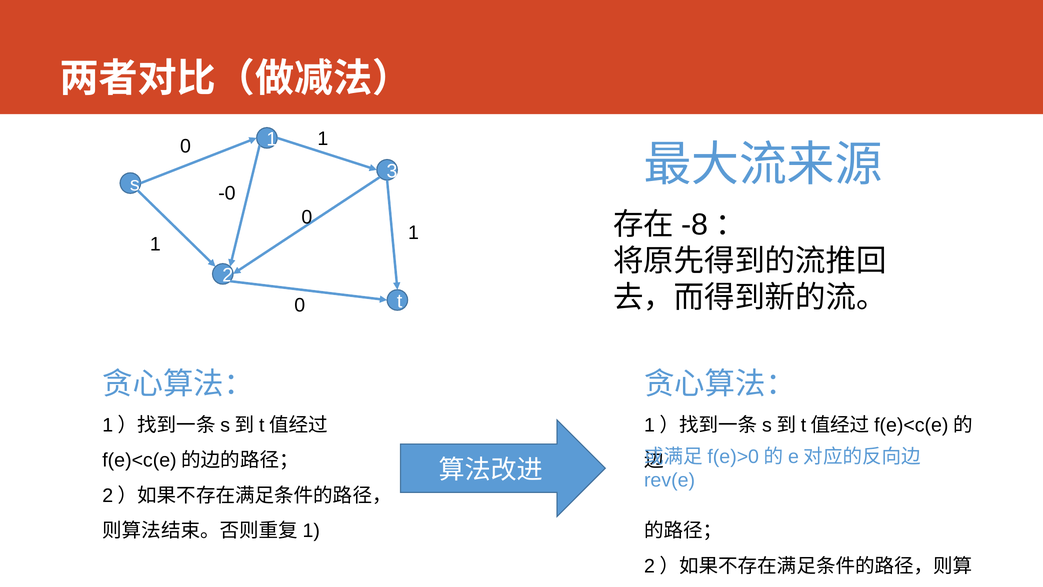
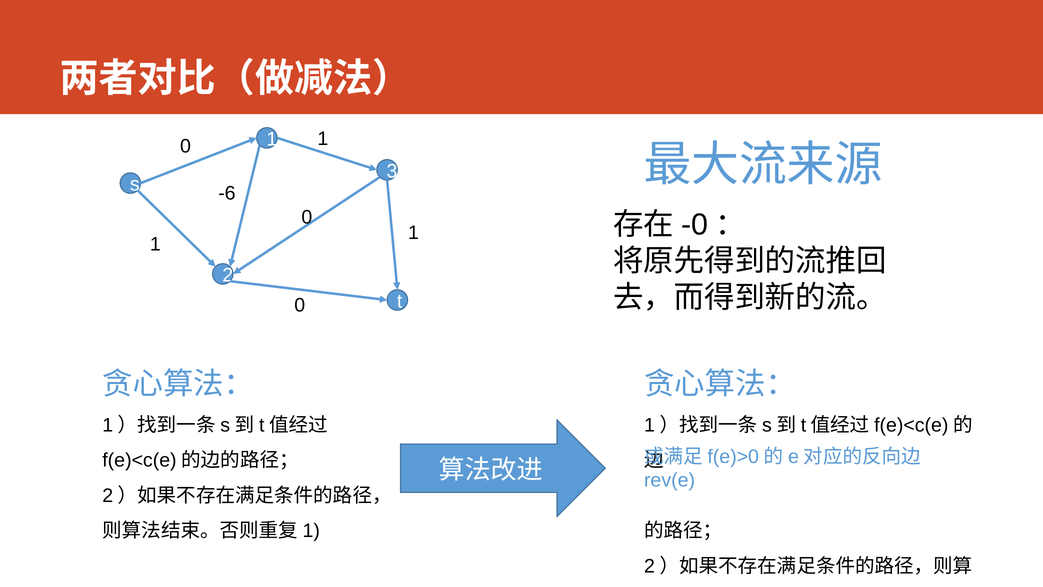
-0: -0 -> -6 (227, 193)
-8: -8 -> -0 (695, 225)
